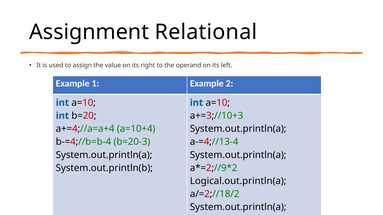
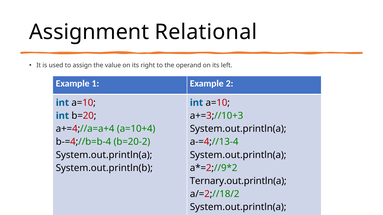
b=20-3: b=20-3 -> b=20-2 (132, 142)
Logical.out.println(a: Logical.out.println(a -> Ternary.out.println(a (238, 181)
